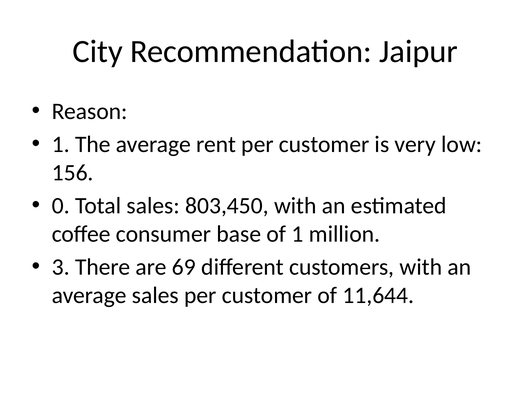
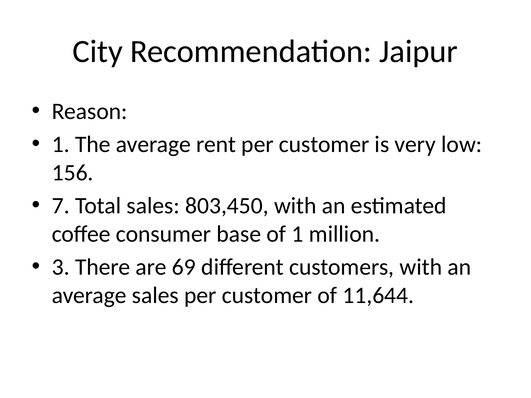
0: 0 -> 7 (61, 206)
